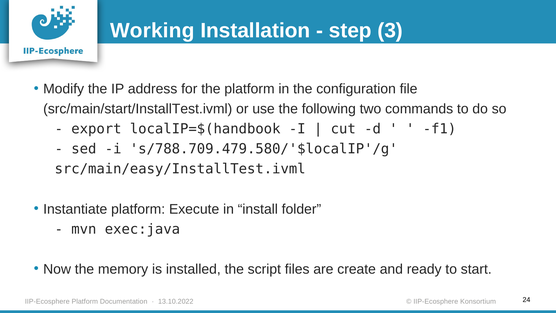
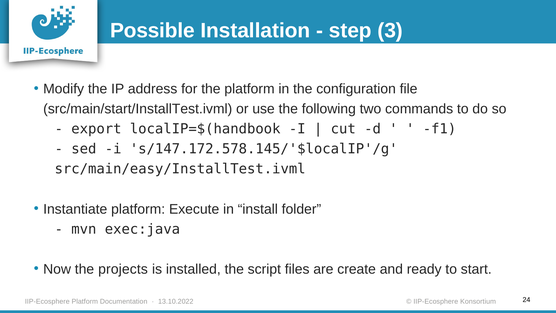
Working: Working -> Possible (152, 31)
s/788.709.479.580/'$localIP'/g: s/788.709.479.580/'$localIP'/g -> s/147.172.578.145/'$localIP'/g (264, 149)
memory: memory -> projects (123, 269)
